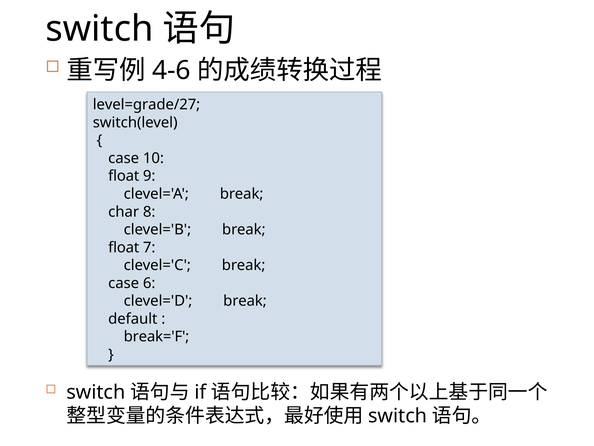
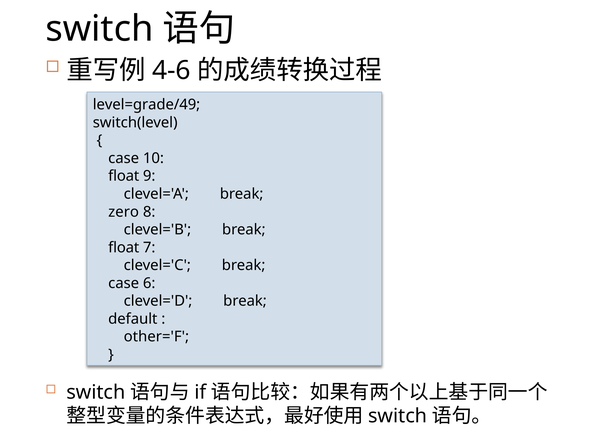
level=grade/27: level=grade/27 -> level=grade/49 (146, 105)
char: char -> zero (124, 212)
break='F: break='F -> other='F (156, 336)
